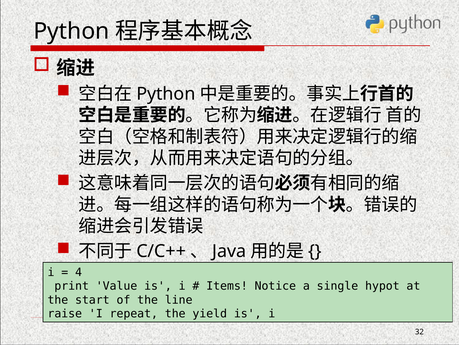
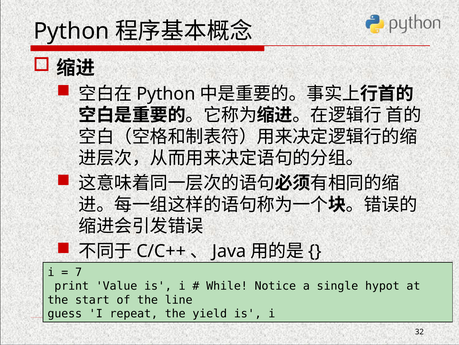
4: 4 -> 7 (79, 272)
Items: Items -> While (227, 285)
raise: raise -> guess (65, 313)
